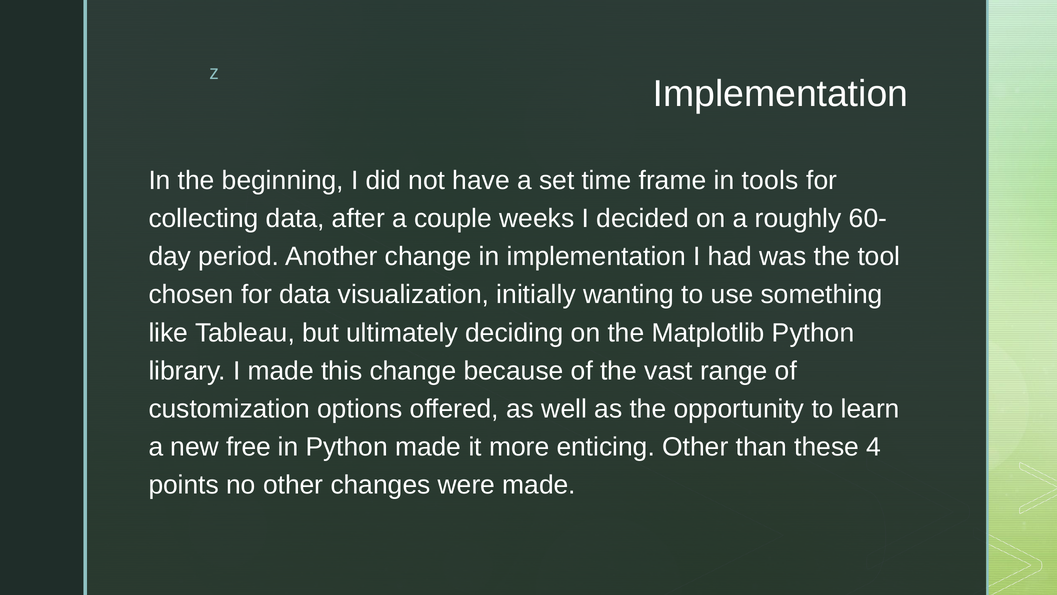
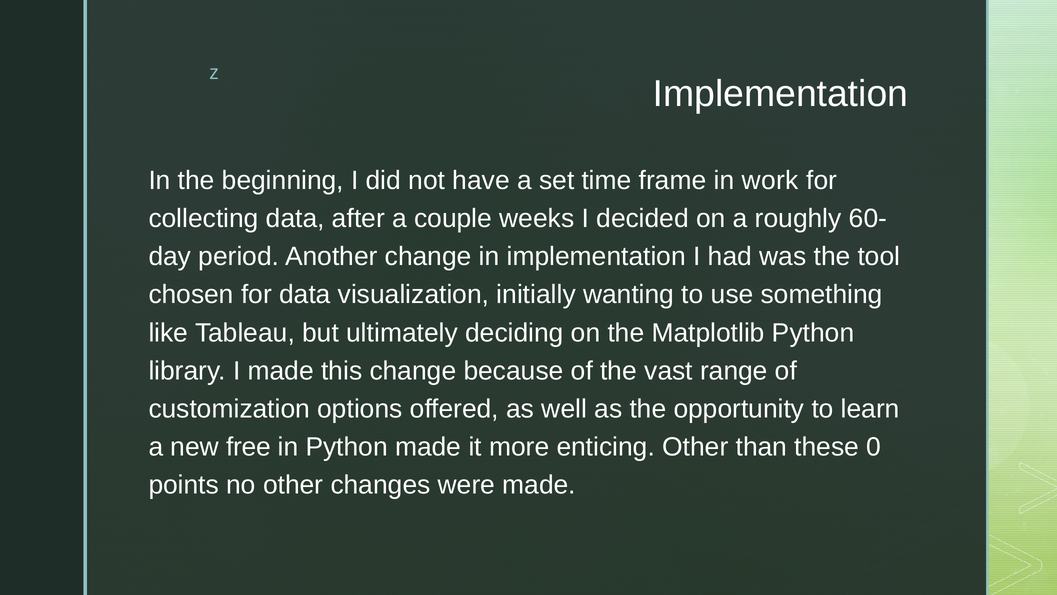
tools: tools -> work (770, 180)
4: 4 -> 0 (874, 447)
